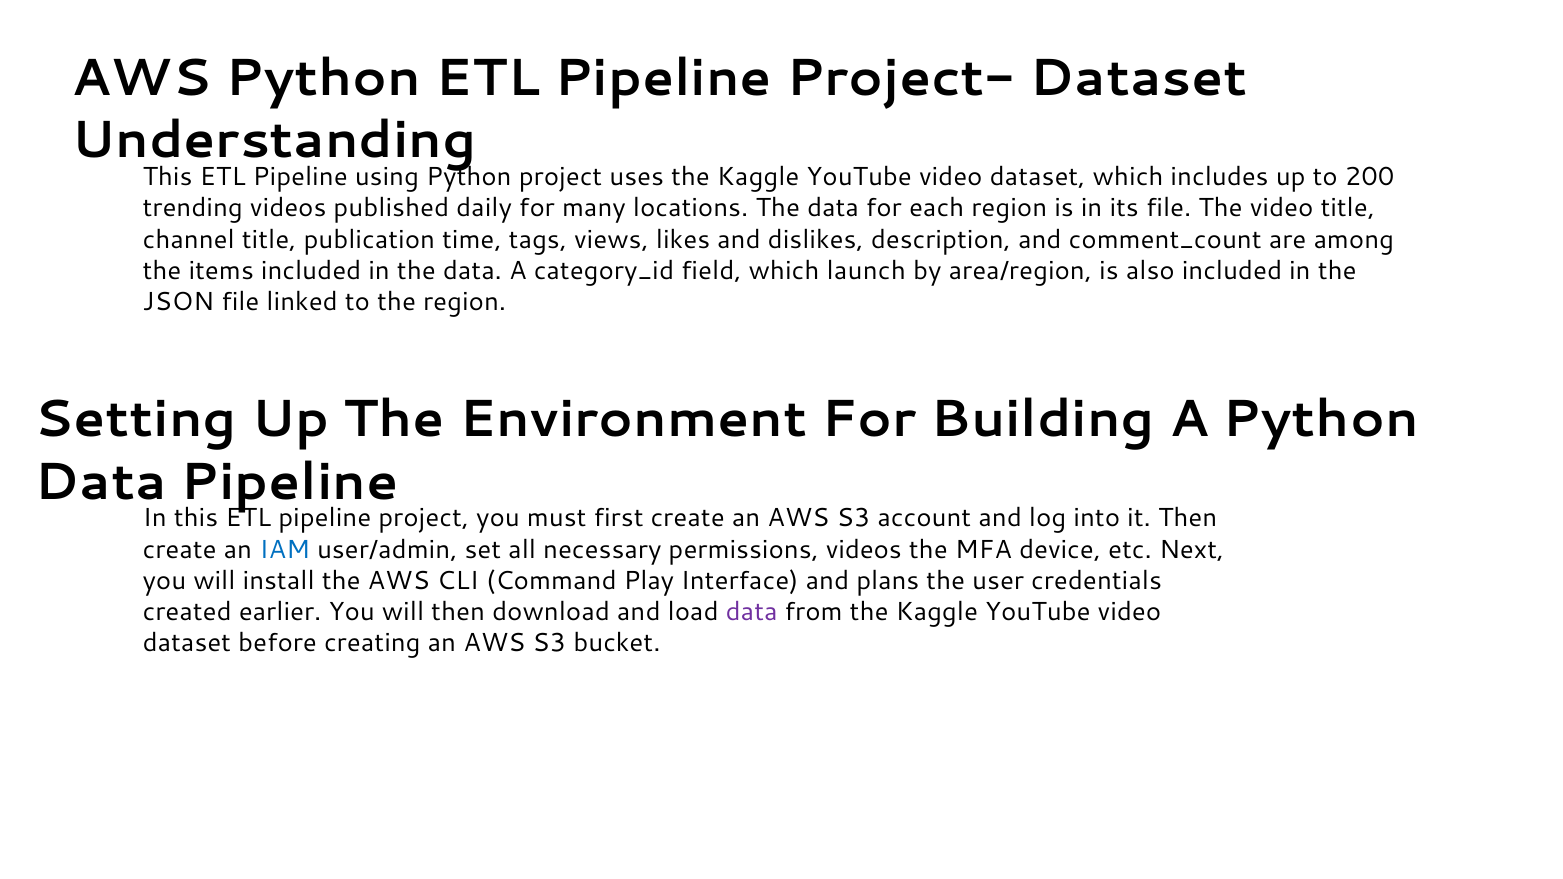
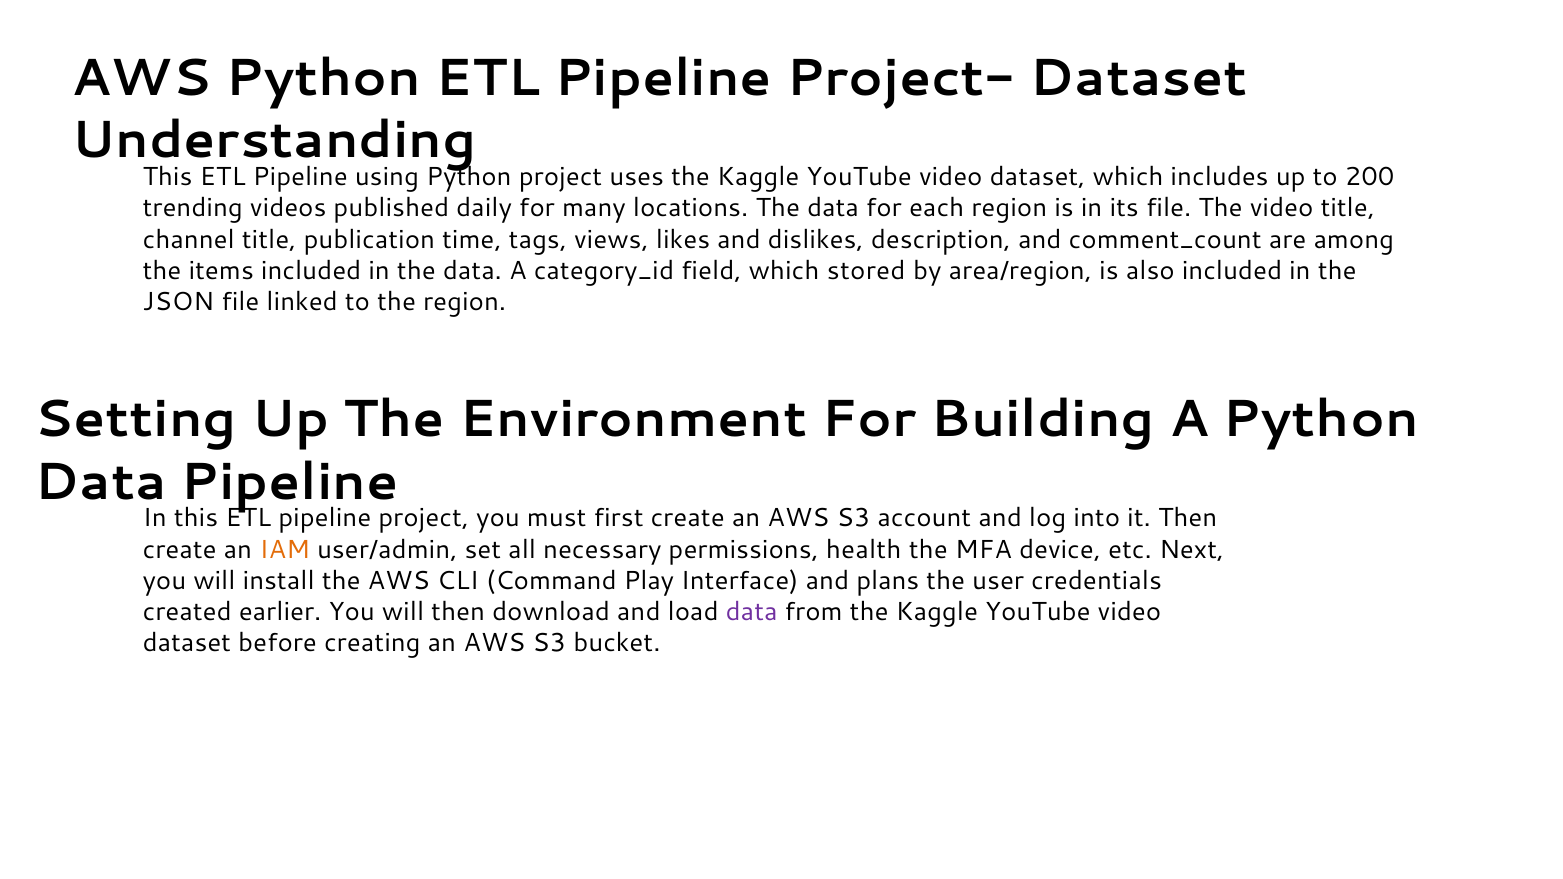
launch: launch -> stored (866, 271)
IAM colour: blue -> orange (285, 550)
permissions videos: videos -> health (864, 550)
